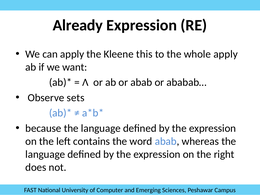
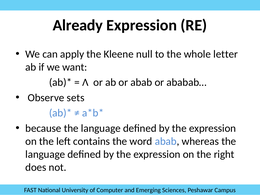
this: this -> null (144, 54)
whole apply: apply -> letter (226, 54)
